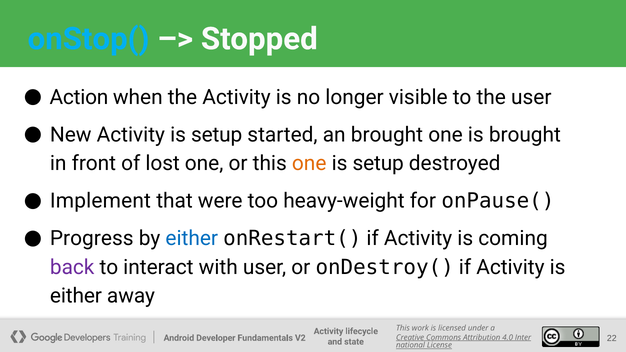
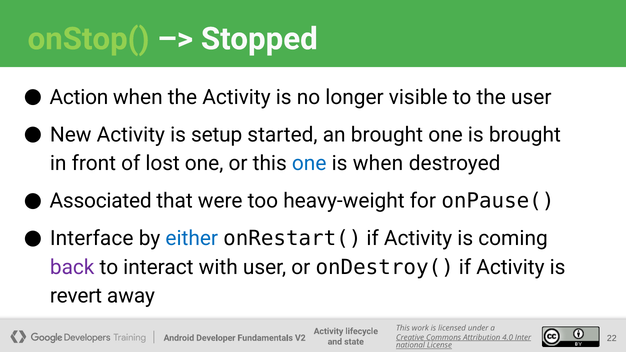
onStop( colour: light blue -> light green (89, 39)
one colour: orange -> blue (309, 164)
setup: setup -> when (378, 164)
Implement: Implement -> Associated (101, 201)
Progress: Progress -> Interface (92, 239)
either: either -> revert (76, 296)
